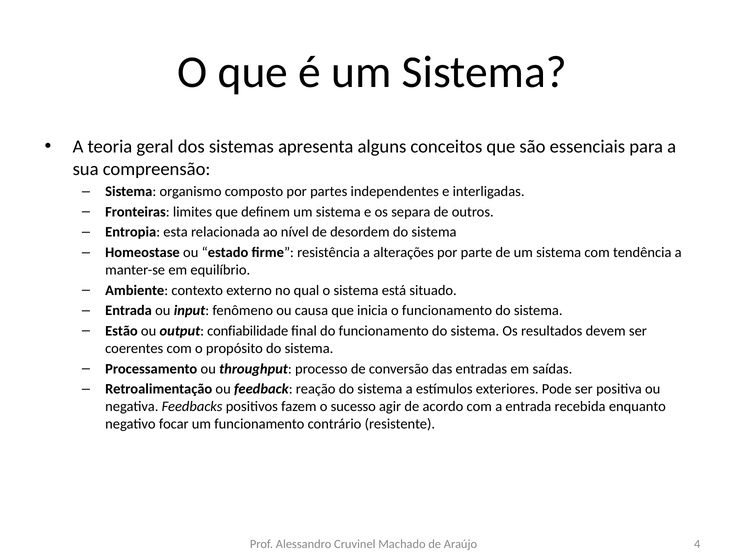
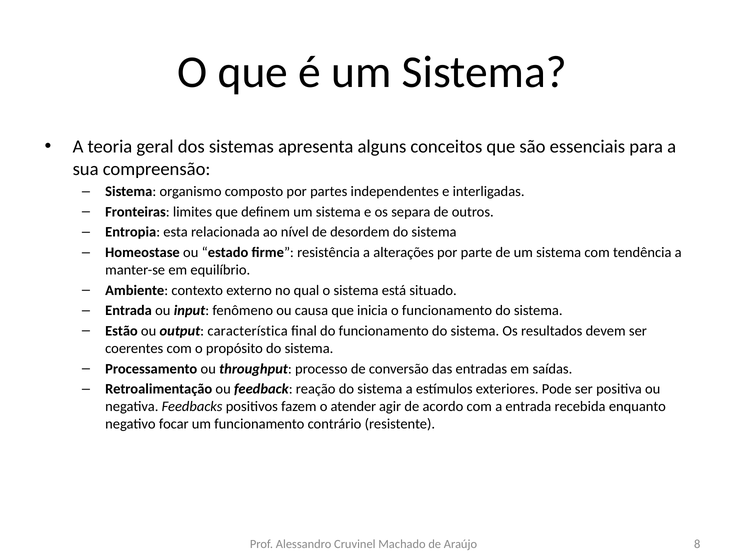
confiabilidade: confiabilidade -> característica (248, 331)
sucesso: sucesso -> atender (353, 406)
4: 4 -> 8 (697, 544)
